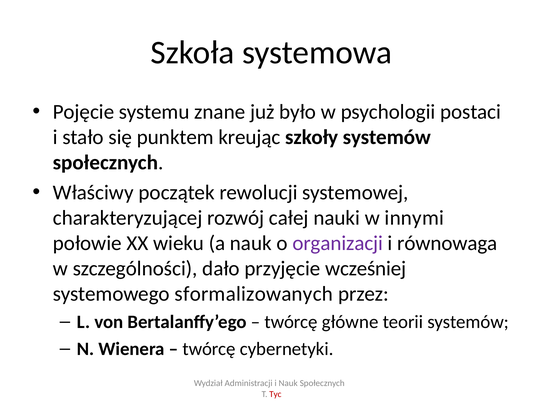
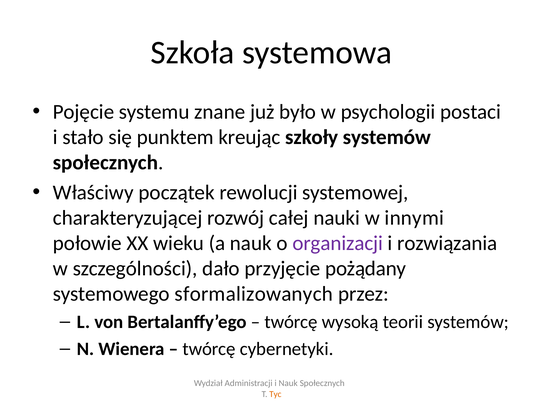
równowaga: równowaga -> rozwiązania (447, 243)
wcześniej: wcześniej -> pożądany (366, 269)
główne: główne -> wysoką (350, 322)
Tyc colour: red -> orange (275, 394)
